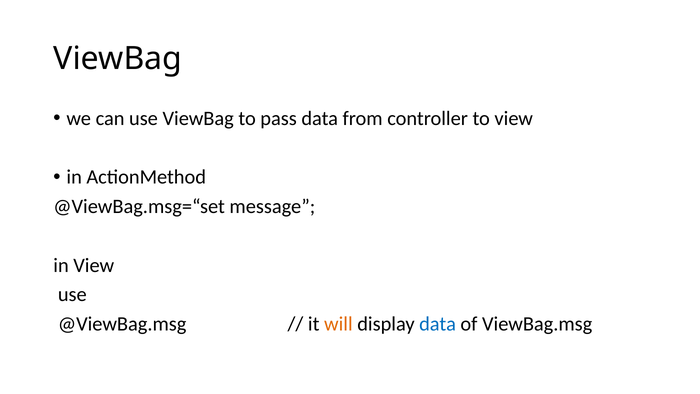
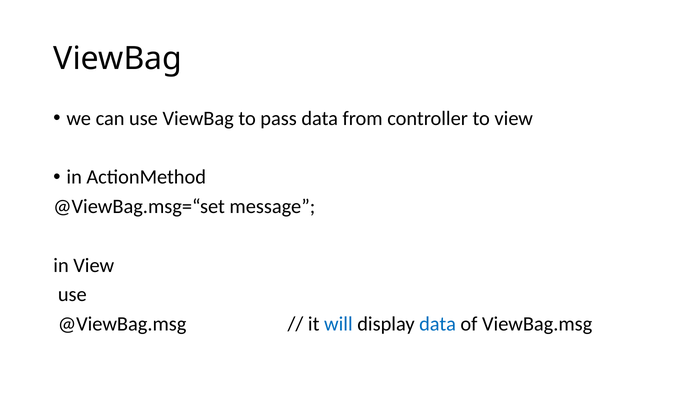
will colour: orange -> blue (338, 324)
